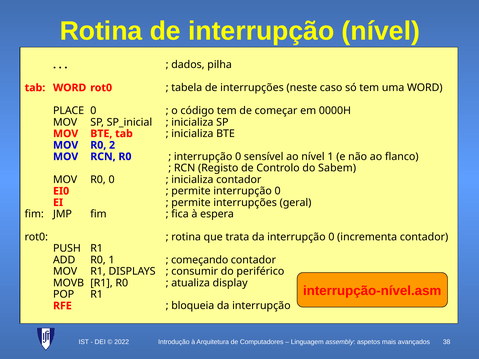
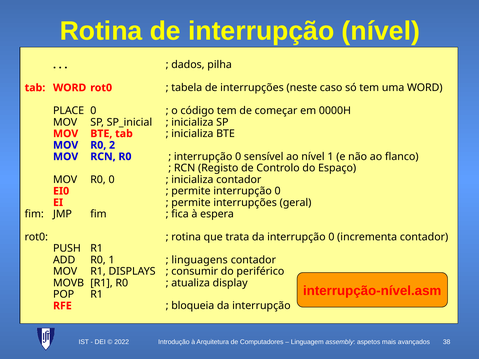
Sabem: Sabem -> Espaço (337, 168)
começando: começando -> linguagens (200, 260)
